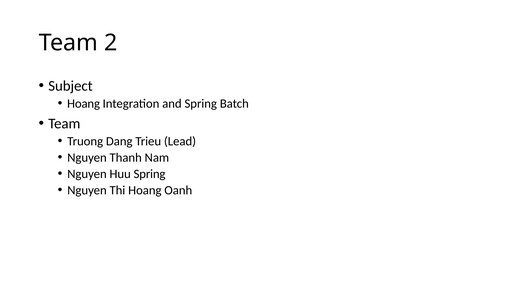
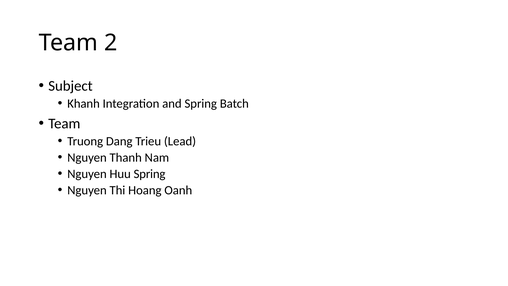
Hoang: Hoang -> Khanh (84, 103)
